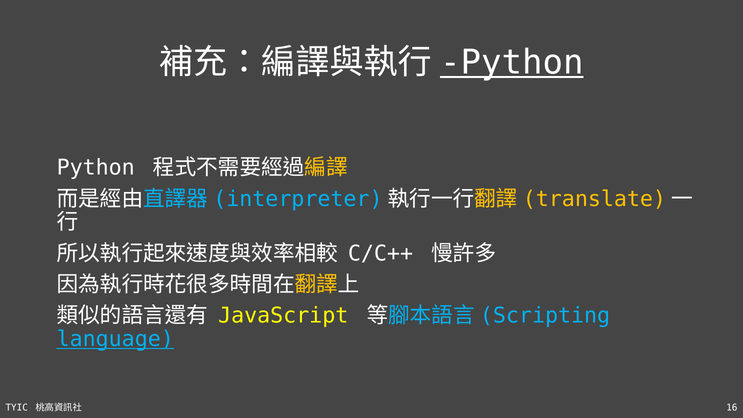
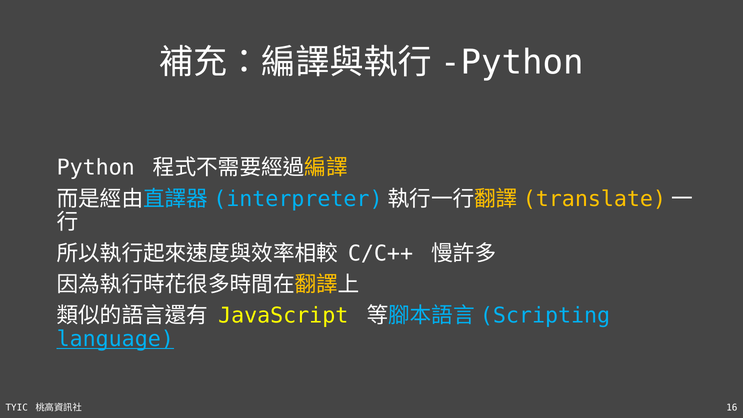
Python underline: present -> none (512, 62)
